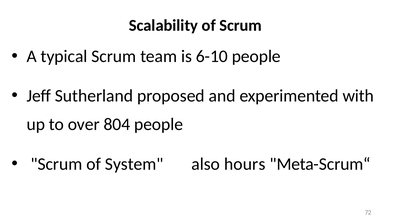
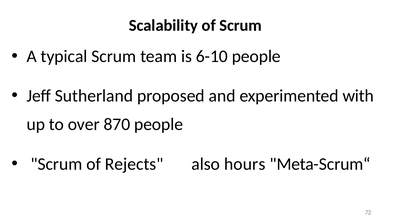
804: 804 -> 870 (117, 124)
System: System -> Rejects (134, 164)
